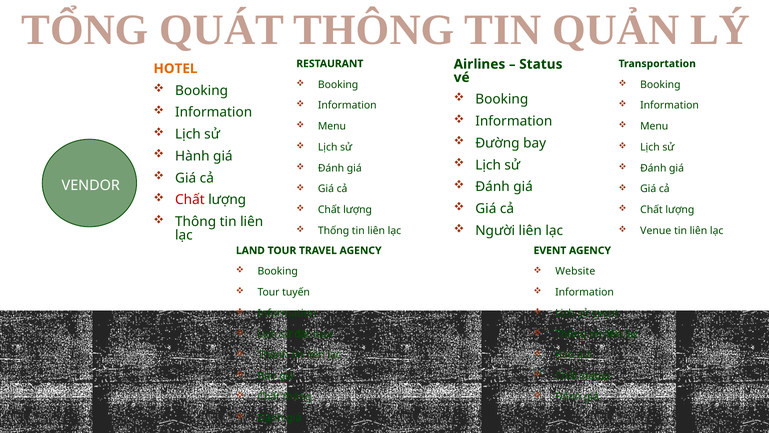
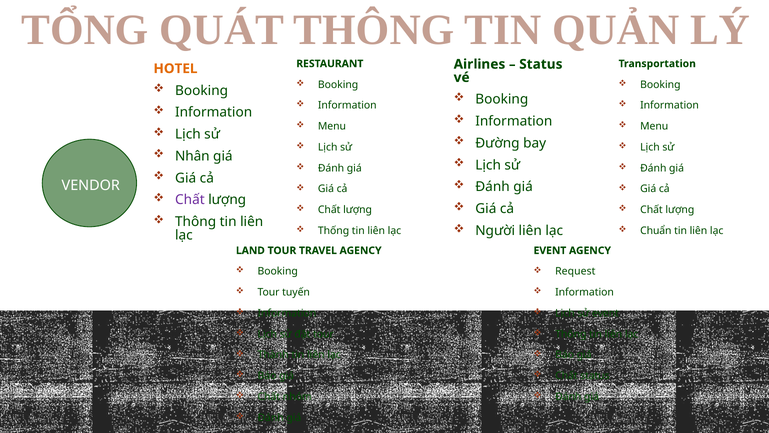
Hành: Hành -> Nhân (192, 156)
Chất colour: red -> purple (190, 200)
Venue: Venue -> Chuẩn (656, 231)
Website: Website -> Request (575, 271)
tháng: tháng -> nhóm (297, 396)
